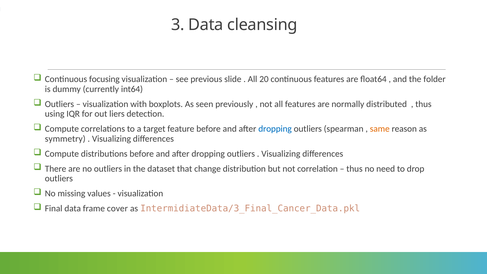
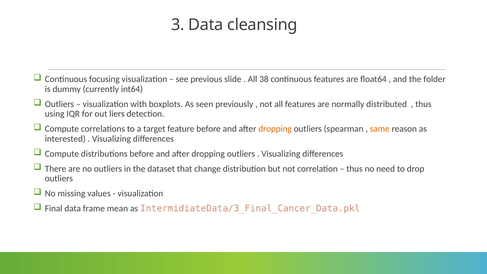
20: 20 -> 38 (264, 79)
dropping colour: blue -> orange (275, 129)
symmetry: symmetry -> interested (65, 139)
cover: cover -> mean (117, 208)
